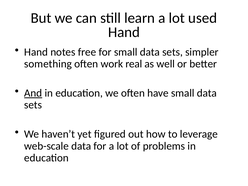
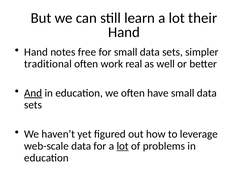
used: used -> their (203, 18)
something: something -> traditional (48, 64)
lot underline: none -> present (123, 146)
